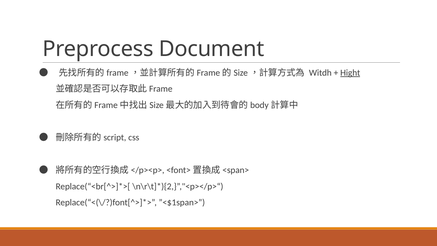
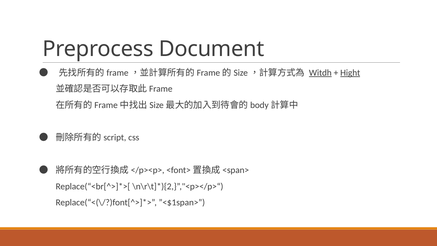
Witdh underline: none -> present (320, 73)
